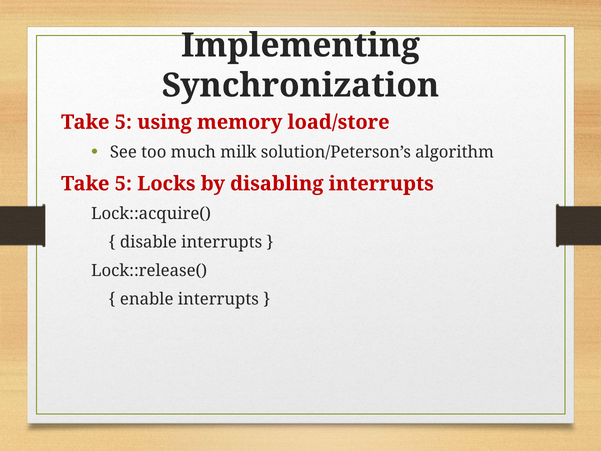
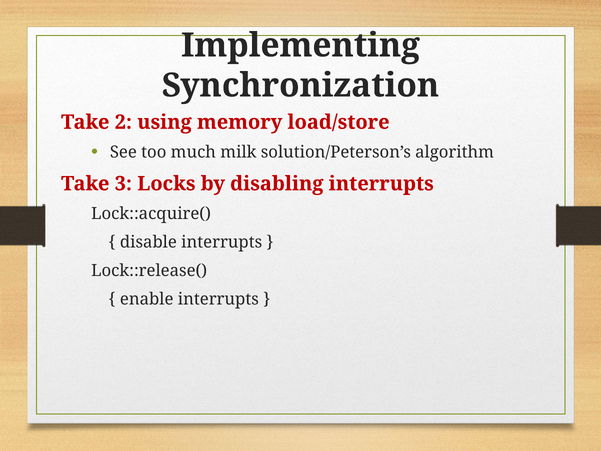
5: 5 -> 2 (123, 122)
5: 5 -> 3 (123, 184)
